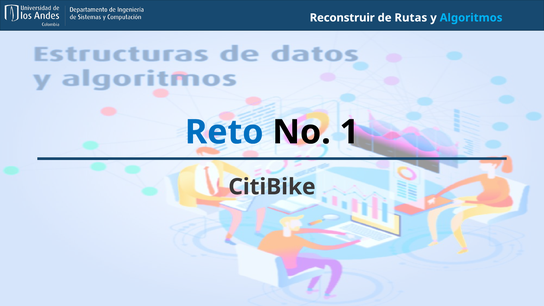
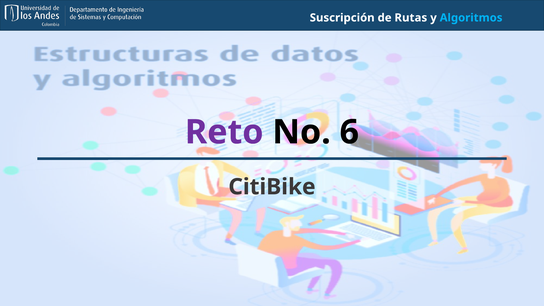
Reconstruir: Reconstruir -> Suscripción (342, 18)
Reto colour: blue -> purple (224, 132)
1: 1 -> 6 (349, 132)
